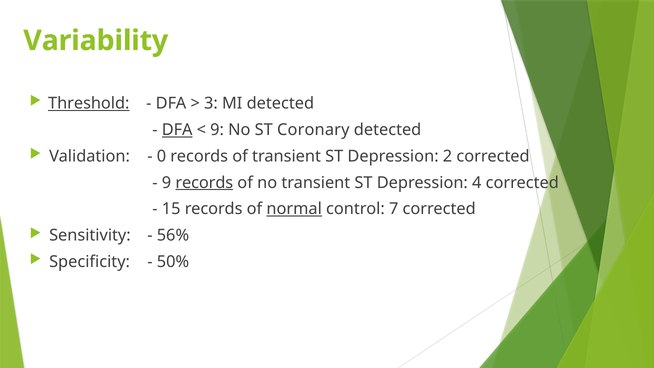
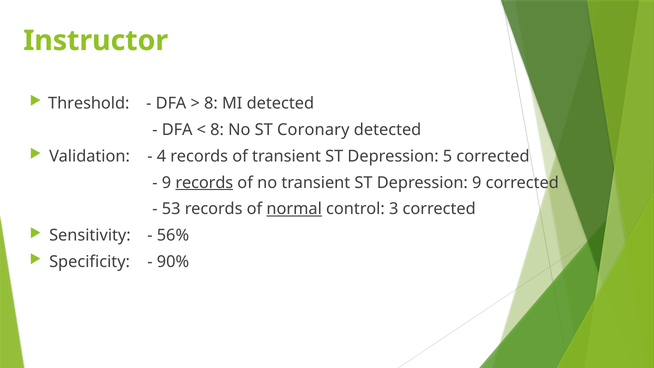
Variability: Variability -> Instructor (96, 41)
Threshold underline: present -> none (89, 103)
3: 3 -> 8 (211, 103)
DFA underline: present -> none (177, 130)
9: 9 -> 8 (217, 130)
0: 0 -> 4 (161, 156)
2: 2 -> 5 (448, 156)
Depression 4: 4 -> 9 (477, 183)
15: 15 -> 53 (171, 209)
7: 7 -> 3 (394, 209)
50%: 50% -> 90% (173, 262)
